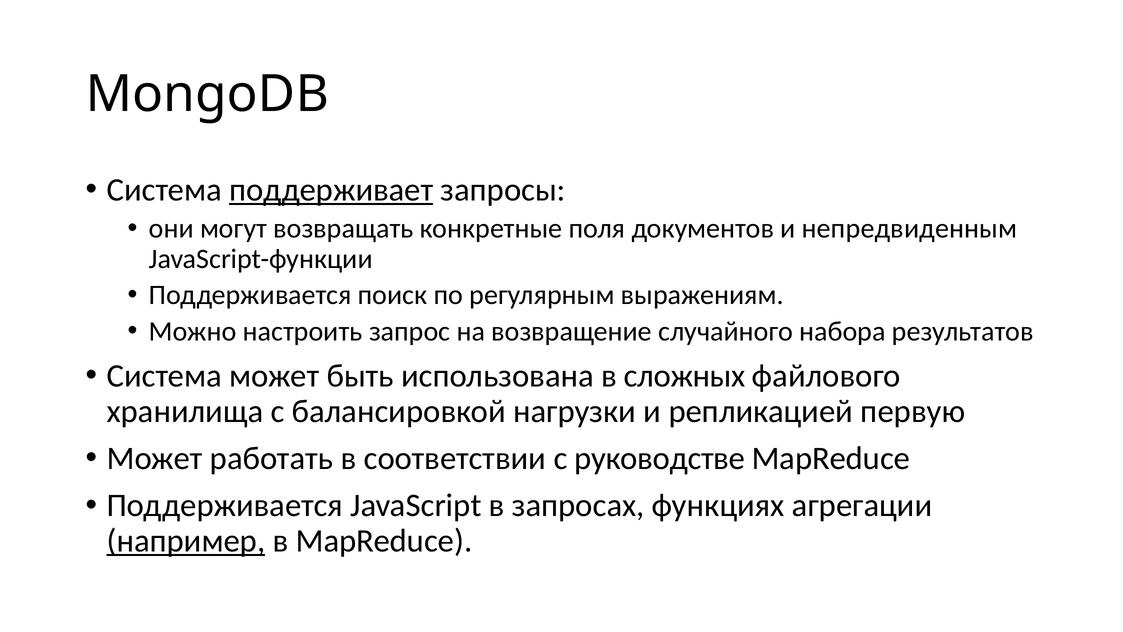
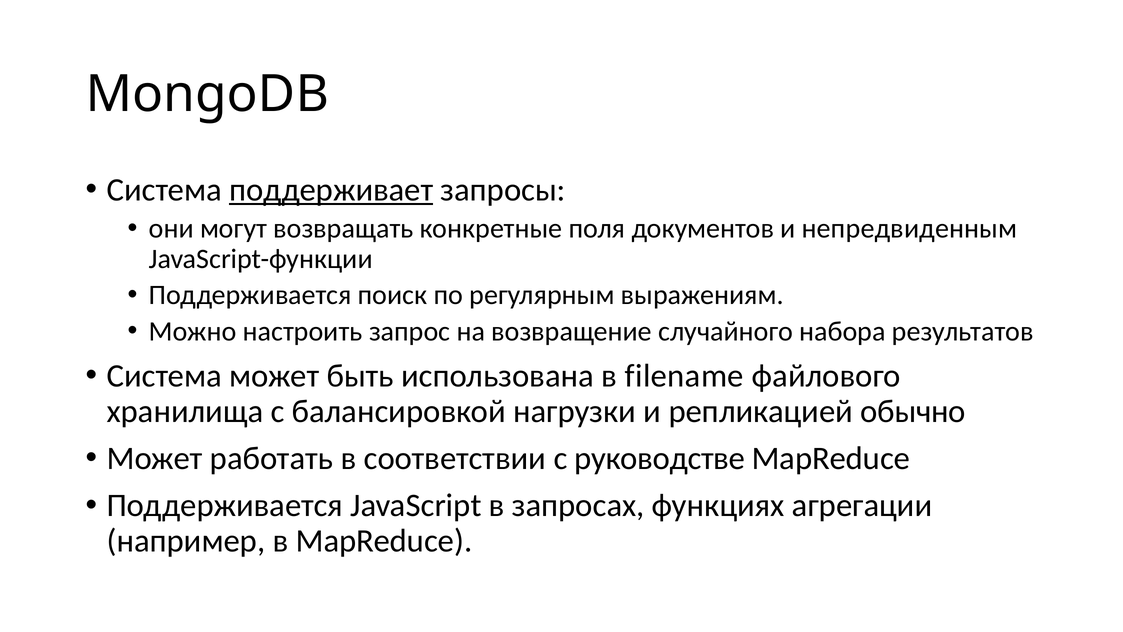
сложных: сложных -> filename (684, 376)
первую: первую -> обычно (913, 411)
например underline: present -> none (186, 541)
